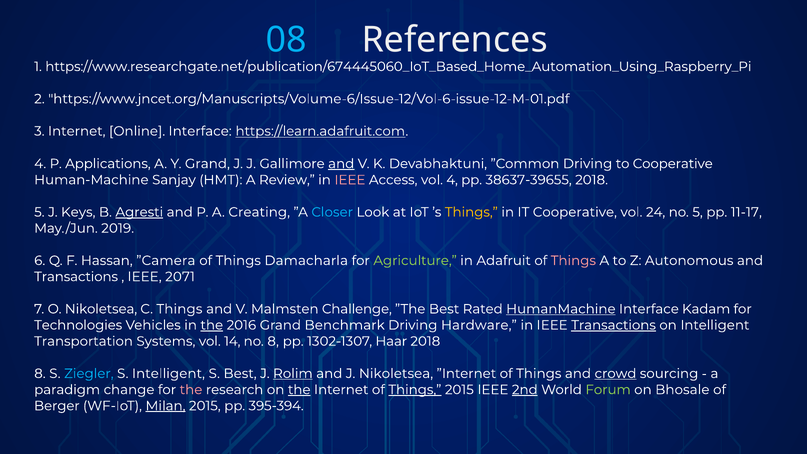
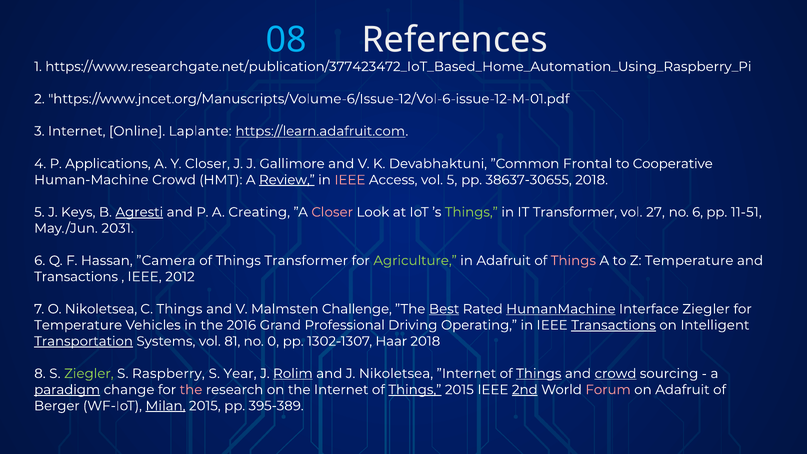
https://www.researchgate.net/publication/674445060_IoT_Based_Home_Automation_Using_Raspberry_Pi: https://www.researchgate.net/publication/674445060_IoT_Based_Home_Automation_Using_Raspberry_Pi -> https://www.researchgate.net/publication/377423472_IoT_Based_Home_Automation_Using_Raspberry_Pi (398, 67)
Online Interface: Interface -> Laplante (200, 131)
Y Grand: Grand -> Closer (207, 164)
and underline: present -> none (341, 164)
”Common Driving: Driving -> Frontal (588, 164)
Human-Machine Sanjay: Sanjay -> Crowd (174, 180)
Review underline: none -> present (287, 180)
vol 4: 4 -> 5 (452, 180)
38637-39655: 38637-39655 -> 38637-30655 (529, 180)
Closer colour: light blue -> pink (332, 212)
Things colour: yellow -> light green (471, 212)
IT Cooperative: Cooperative -> Transformer (575, 212)
24: 24 -> 27 (656, 212)
no 5: 5 -> 6 (698, 212)
11-17: 11-17 -> 11-51 (746, 212)
2019: 2019 -> 2031 (118, 228)
Things Damacharla: Damacharla -> Transformer (306, 261)
Z Autonomous: Autonomous -> Temperature (689, 261)
2071: 2071 -> 2012 (180, 277)
Best underline: none -> present (444, 309)
Interface Kadam: Kadam -> Ziegler (706, 309)
Technologies: Technologies -> Temperature (78, 325)
the underline: present -> none (212, 325)
Benchmark: Benchmark -> Professional (345, 325)
Hardware: Hardware -> Operating (479, 325)
Transportation underline: none -> present (84, 341)
14: 14 -> 81 (232, 341)
no 8: 8 -> 0 (273, 341)
Ziegler colour: light blue -> light green (89, 374)
S Intelligent: Intelligent -> Raspberry (168, 374)
S Best: Best -> Year (240, 374)
Things underline: none -> present (539, 374)
paradigm underline: none -> present (67, 390)
the underline: present -> none (299, 390)
Forum colour: light green -> pink (608, 390)
on Bhosale: Bhosale -> Adafruit (682, 390)
395-394: 395-394 -> 395-389 (276, 406)
